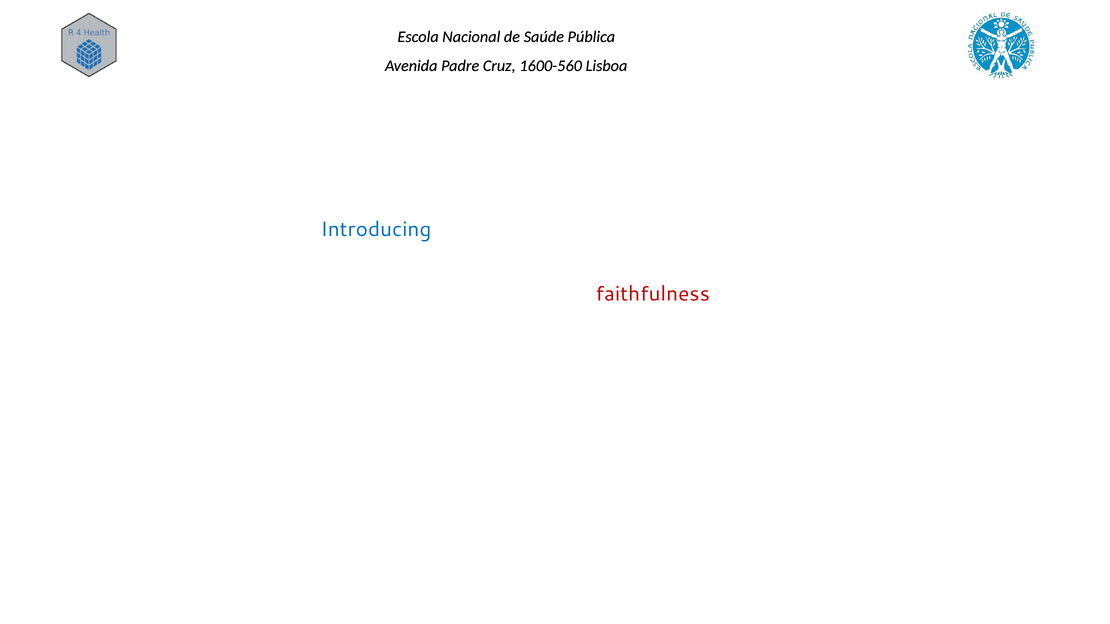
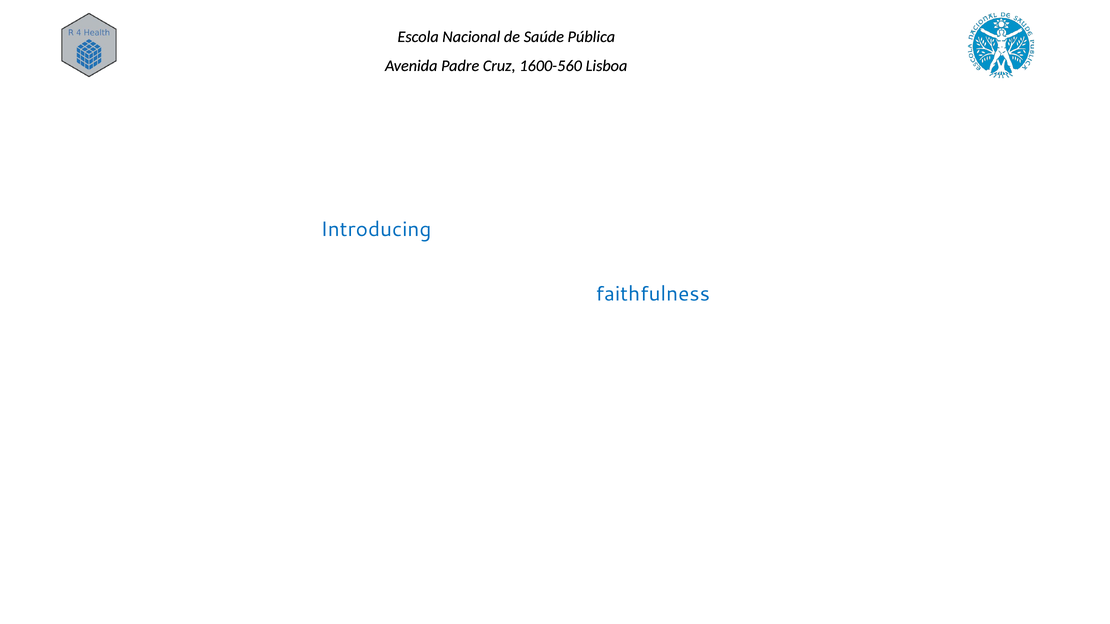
faithfulness colour: red -> blue (653, 294)
